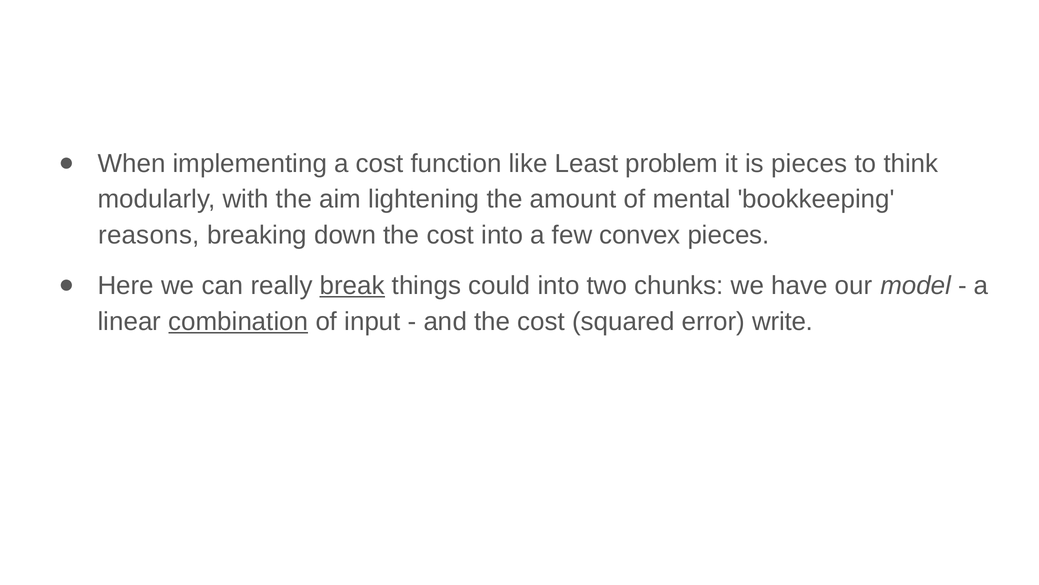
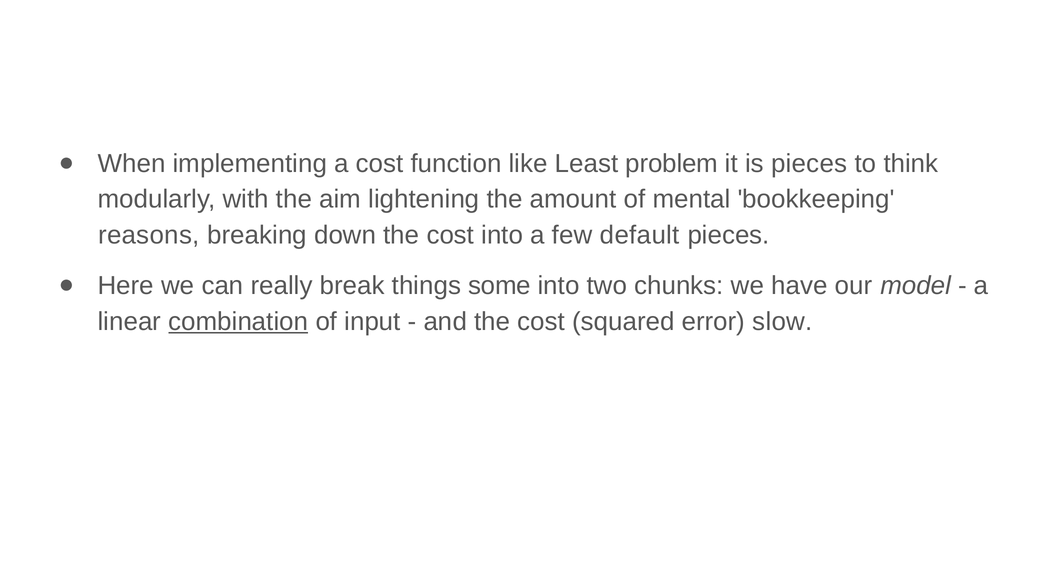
convex: convex -> default (640, 235)
break underline: present -> none (352, 285)
could: could -> some (499, 285)
write: write -> slow (782, 321)
